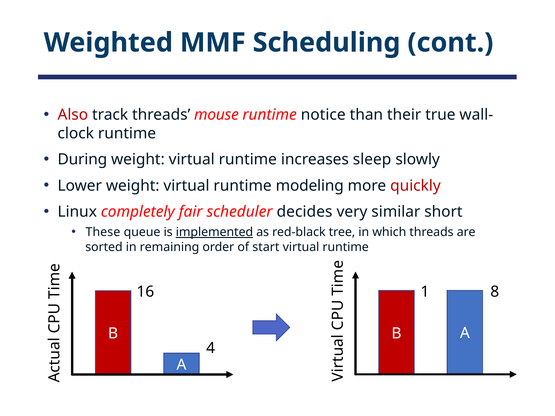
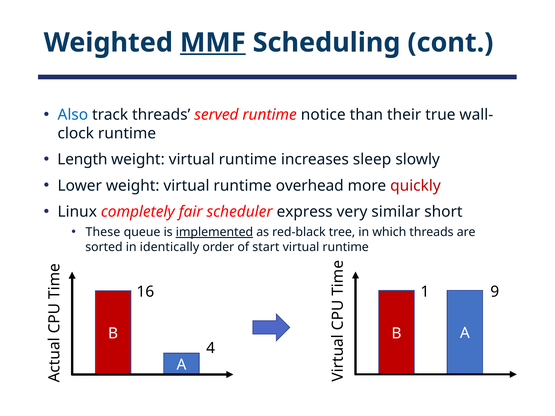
MMF underline: none -> present (213, 43)
Also colour: red -> blue (73, 115)
mouse: mouse -> served (216, 115)
During: During -> Length (82, 160)
modeling: modeling -> overhead (310, 186)
decides: decides -> express (305, 212)
remaining: remaining -> identically (169, 247)
8: 8 -> 9 (495, 292)
